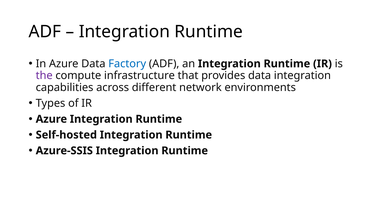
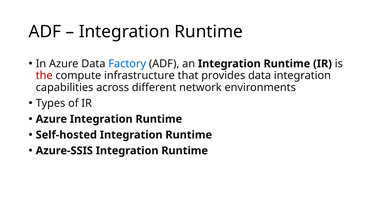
the colour: purple -> red (44, 75)
